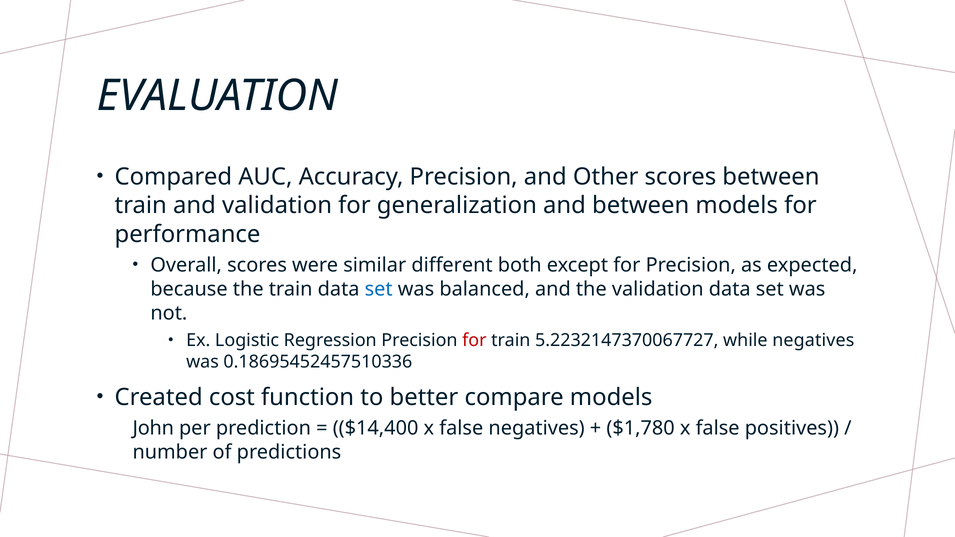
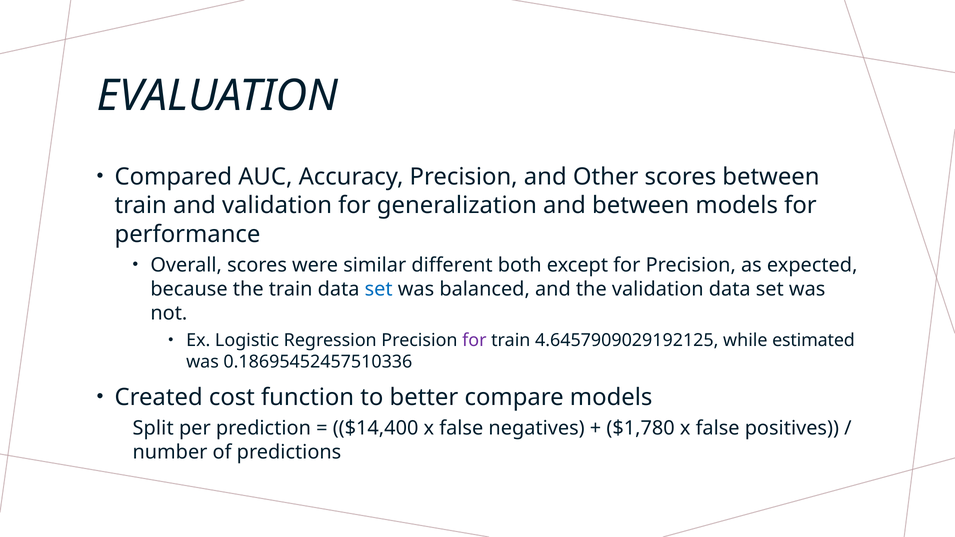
for colour: red -> purple (474, 341)
5.2232147370067727: 5.2232147370067727 -> 4.6457909029192125 (627, 341)
while negatives: negatives -> estimated (813, 341)
John: John -> Split (153, 429)
